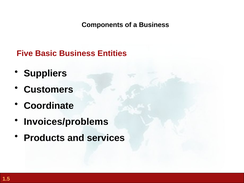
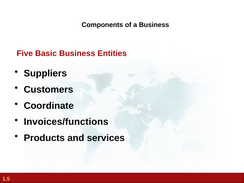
Invoices/problems: Invoices/problems -> Invoices/functions (66, 122)
